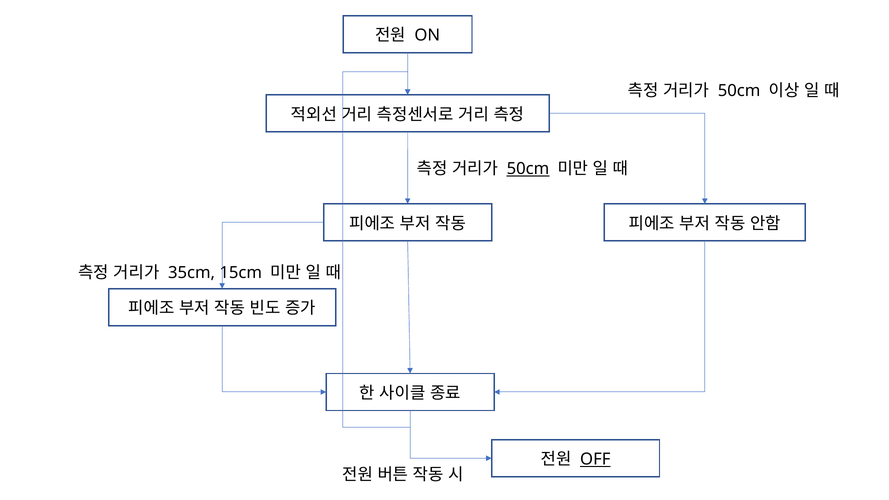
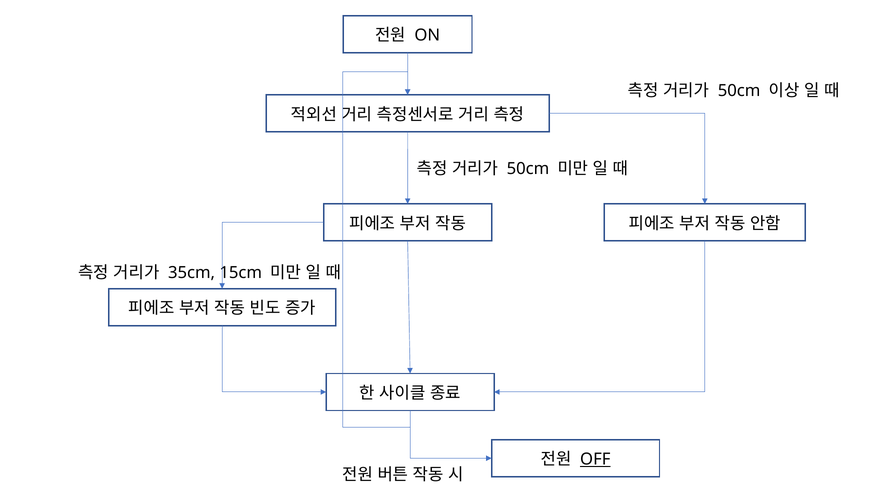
50cm underline: present -> none (528, 169)
